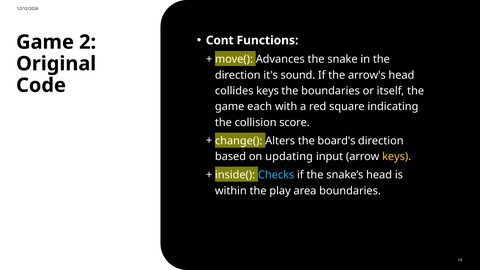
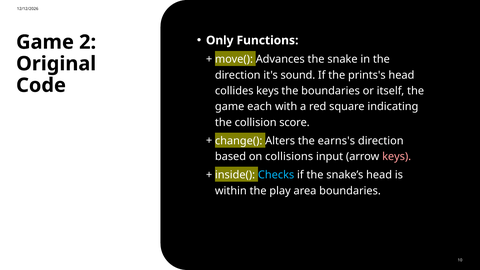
Cont: Cont -> Only (220, 40)
arrow's: arrow's -> prints's (367, 75)
board's: board's -> earns's (336, 141)
updating: updating -> collisions (289, 157)
keys colour: yellow -> pink (397, 157)
